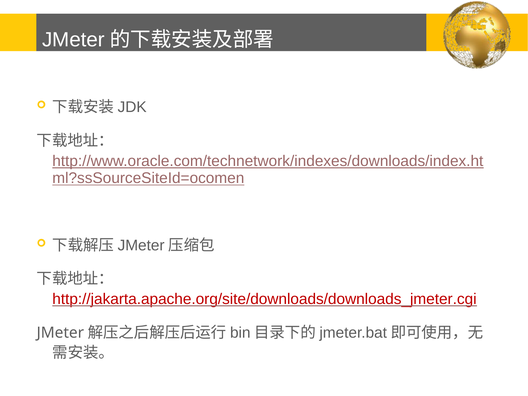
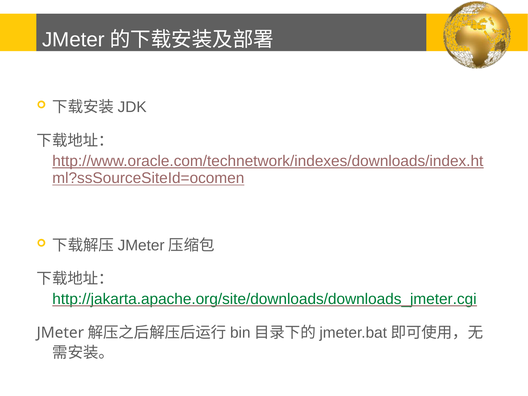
http://jakarta.apache.org/site/downloads/downloads_jmeter.cgi colour: red -> green (264, 299)
